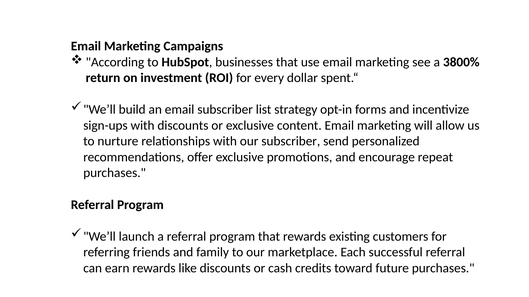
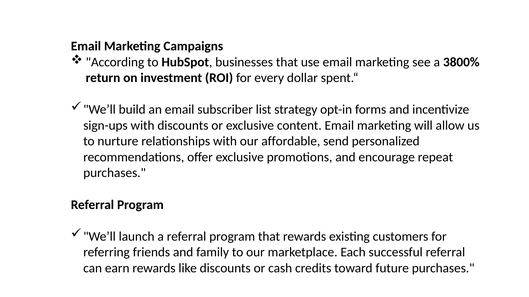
our subscriber: subscriber -> affordable (291, 142)
